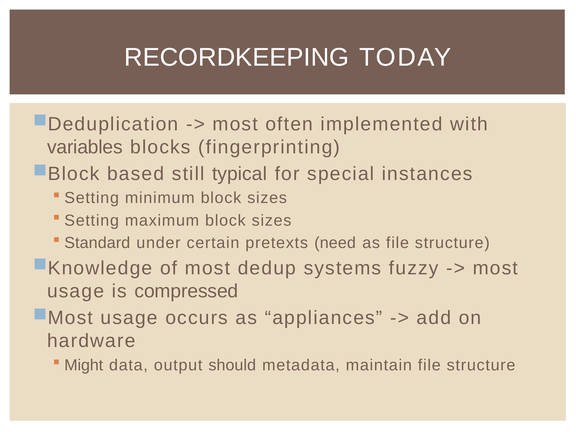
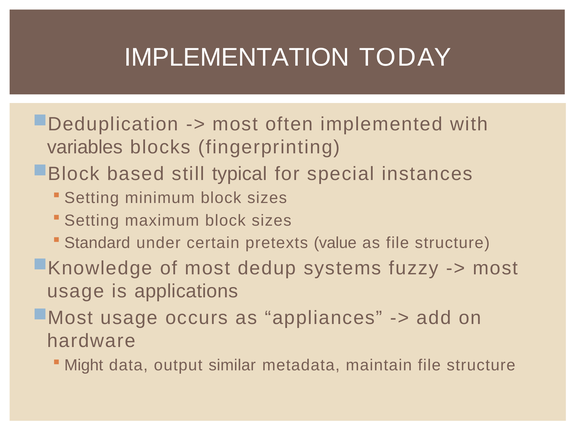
RECORDKEEPING: RECORDKEEPING -> IMPLEMENTATION (237, 57)
need: need -> value (335, 243)
compressed: compressed -> applications (186, 291)
should: should -> similar (232, 365)
